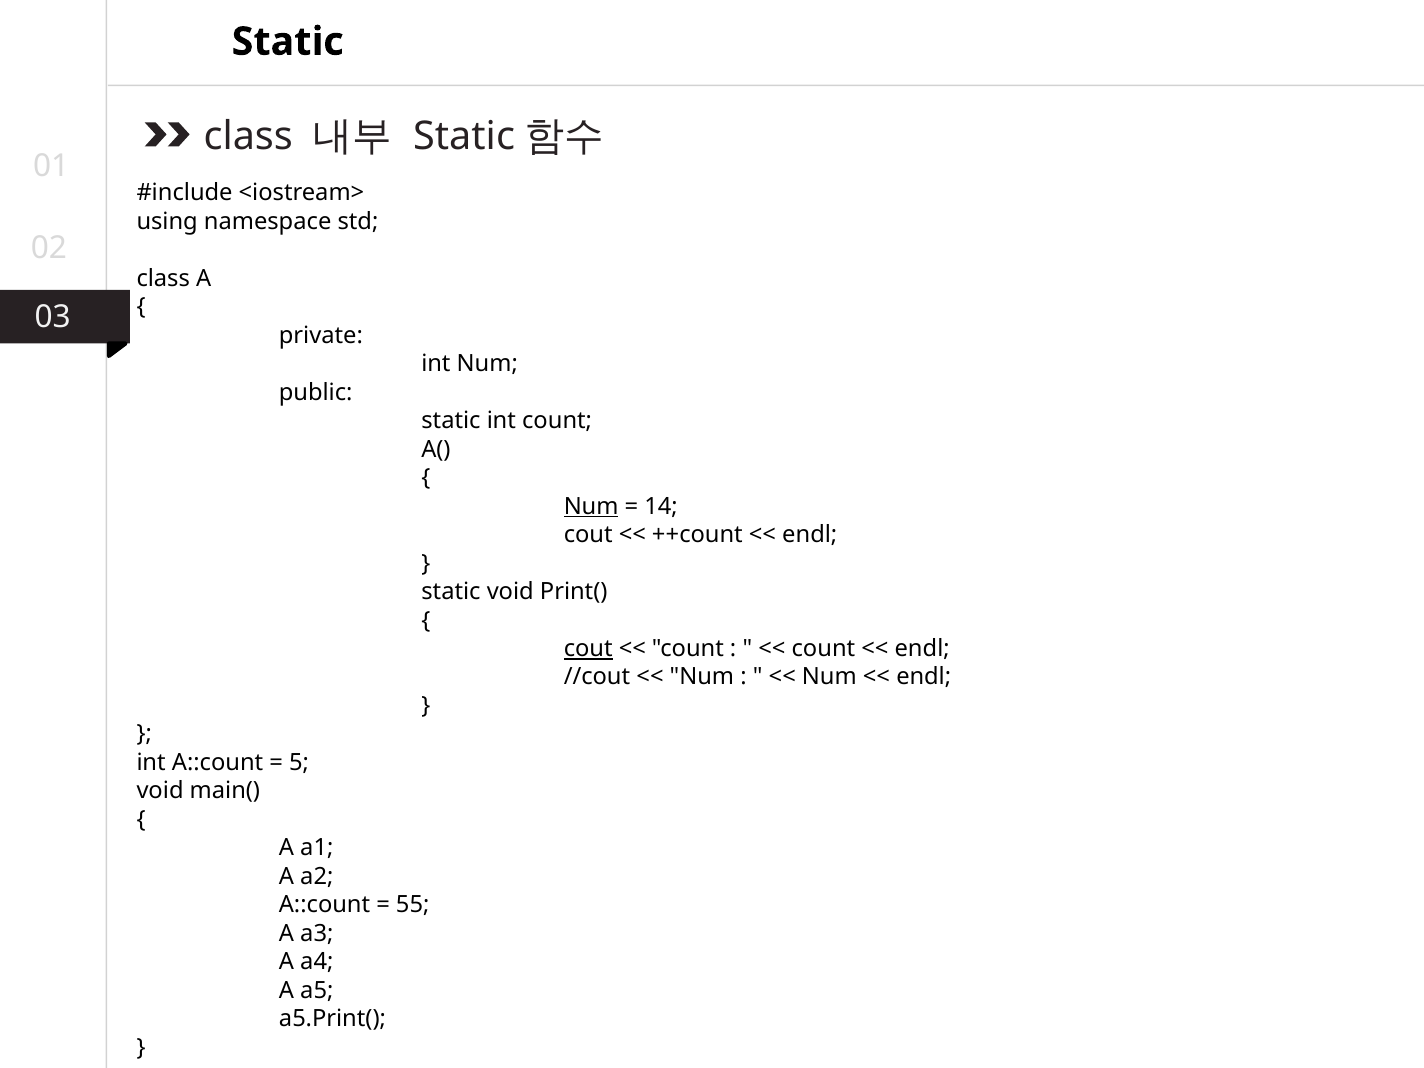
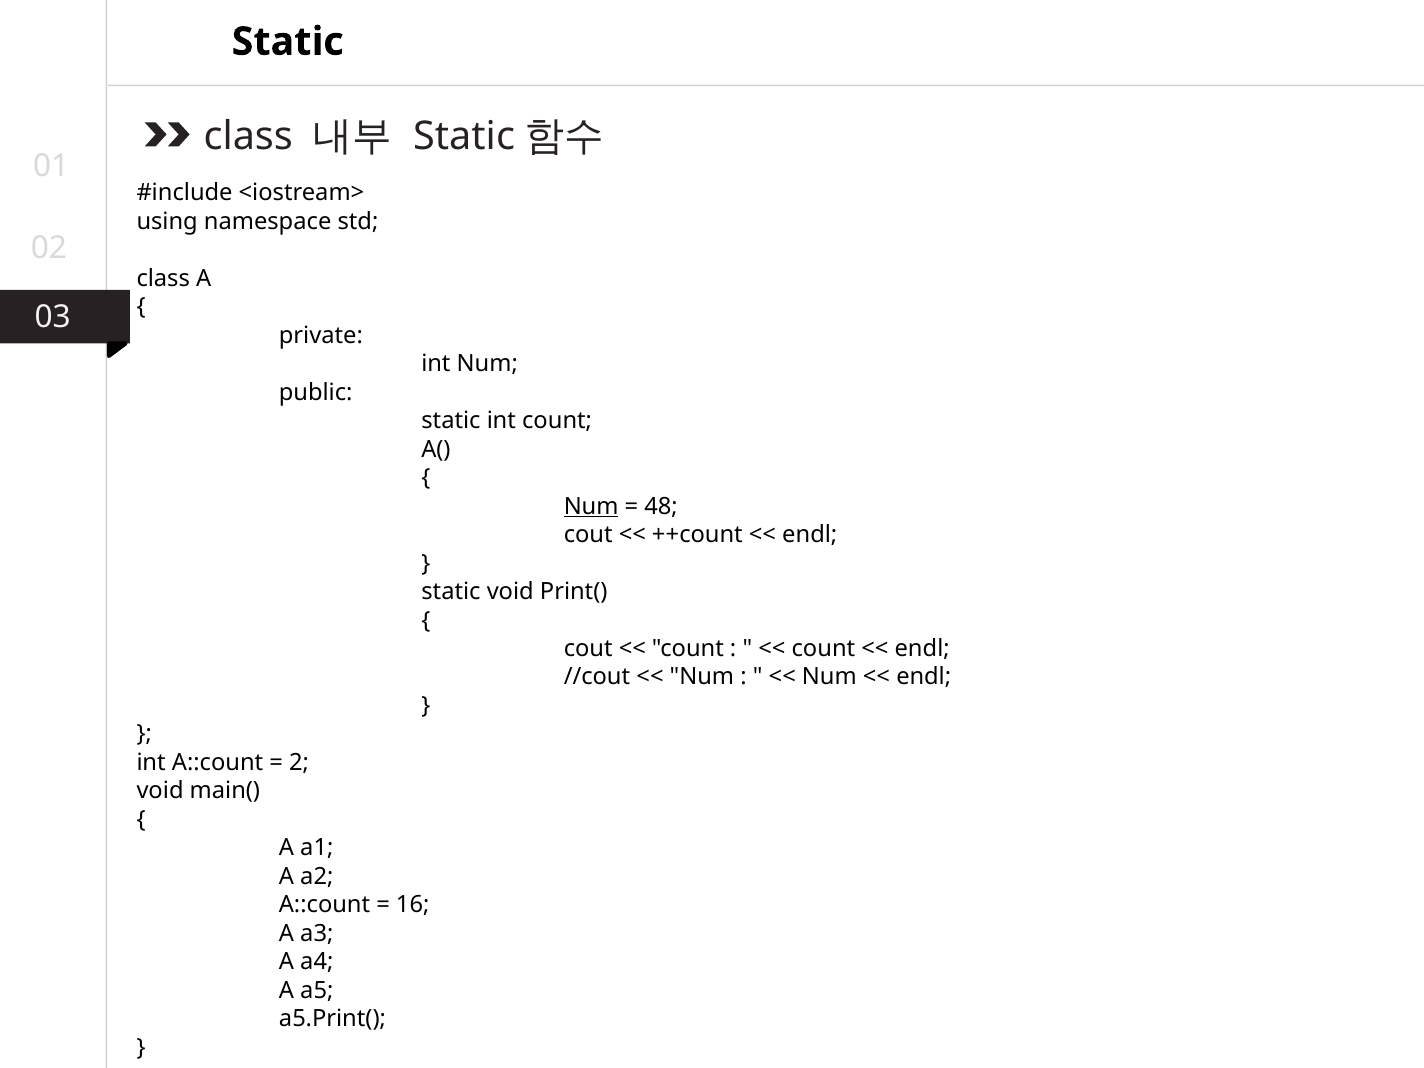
14: 14 -> 48 (661, 506)
cout underline: present -> none (588, 649)
5: 5 -> 2 (299, 763)
55: 55 -> 16 (413, 905)
